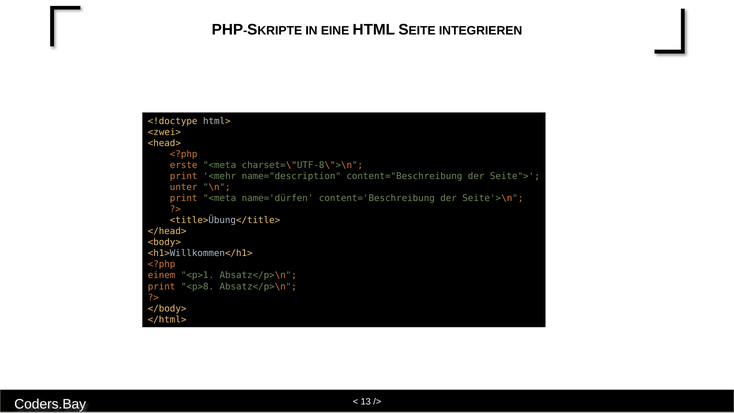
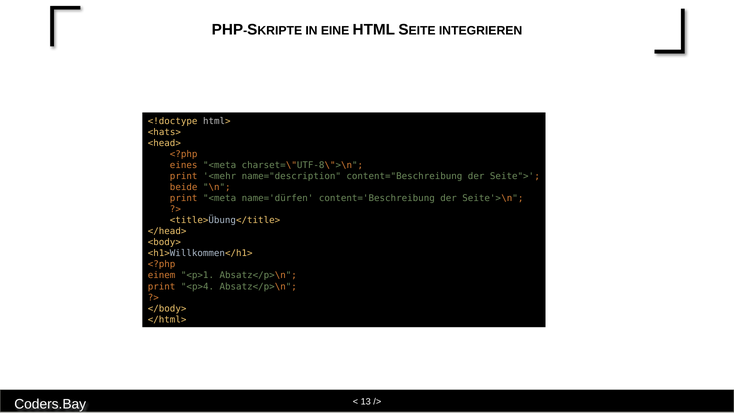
<zwei>: <zwei> -> <hats> (164, 132)
erste: erste -> eines (184, 165)
unter: unter -> beide (184, 187)
<p>8: <p>8 -> <p>4 (198, 286)
